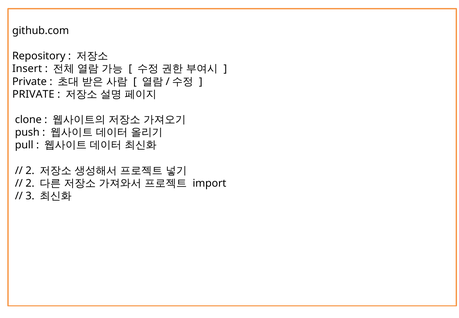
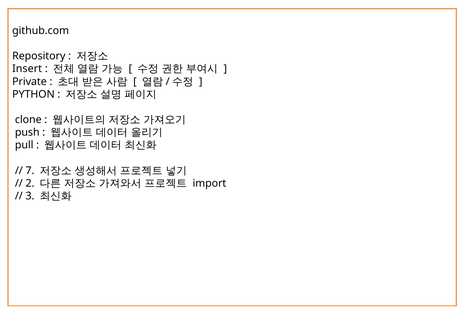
PRIVATE: PRIVATE -> PYTHON (33, 94)
2: 2 -> 7 (30, 170)
